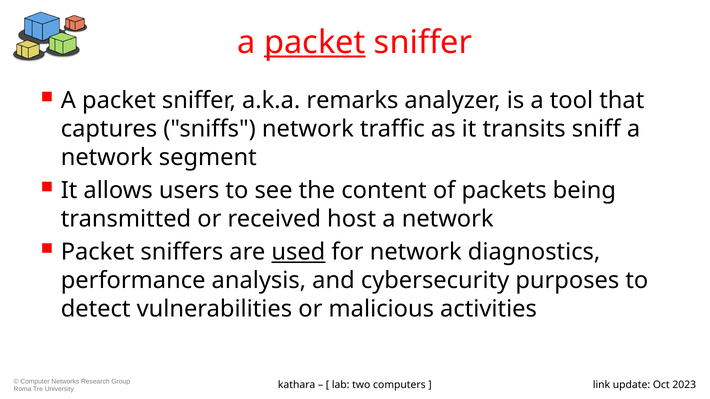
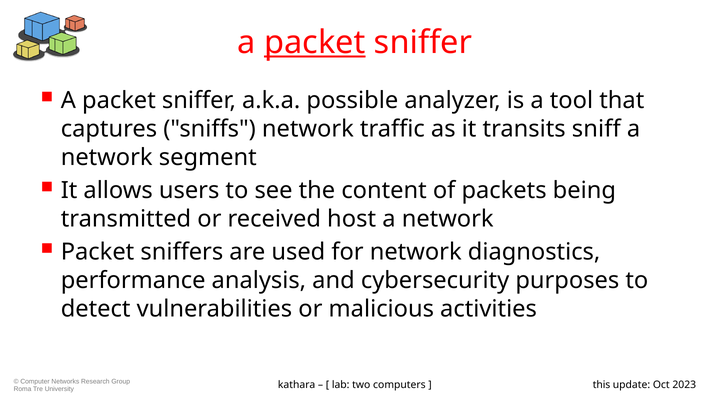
remarks: remarks -> possible (352, 101)
used underline: present -> none (298, 252)
link: link -> this (602, 385)
